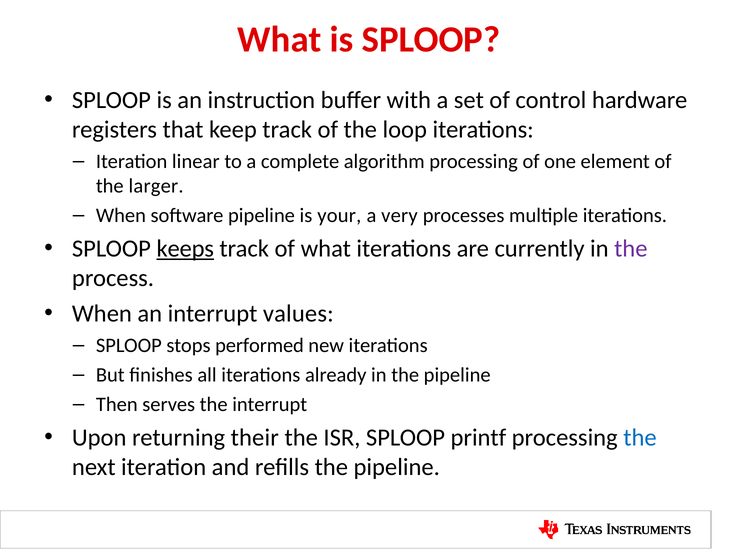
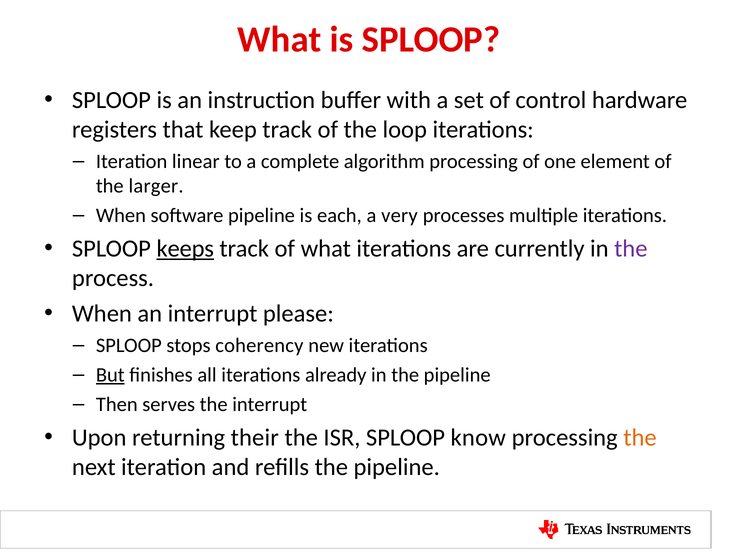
your: your -> each (339, 215)
values: values -> please (298, 313)
performed: performed -> coherency (259, 345)
But underline: none -> present (110, 375)
printf: printf -> know (478, 437)
the colour: blue -> orange (640, 437)
